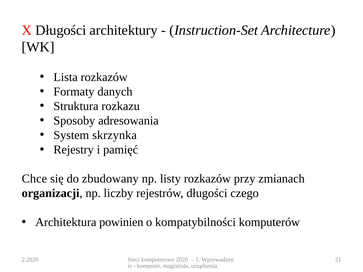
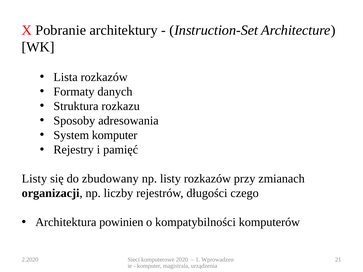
X Długości: Długości -> Pobranie (61, 30)
System skrzynka: skrzynka -> komputer (115, 135)
Chce: Chce -> Listy (34, 179)
